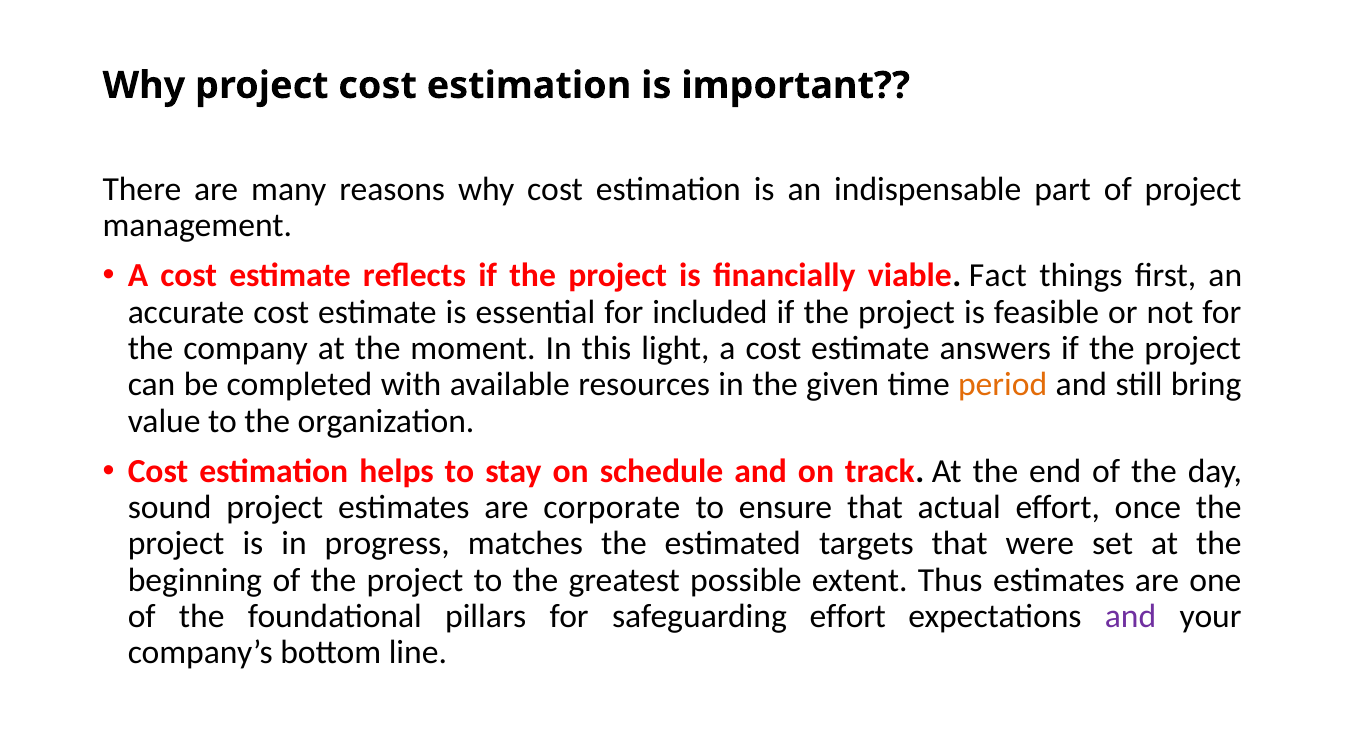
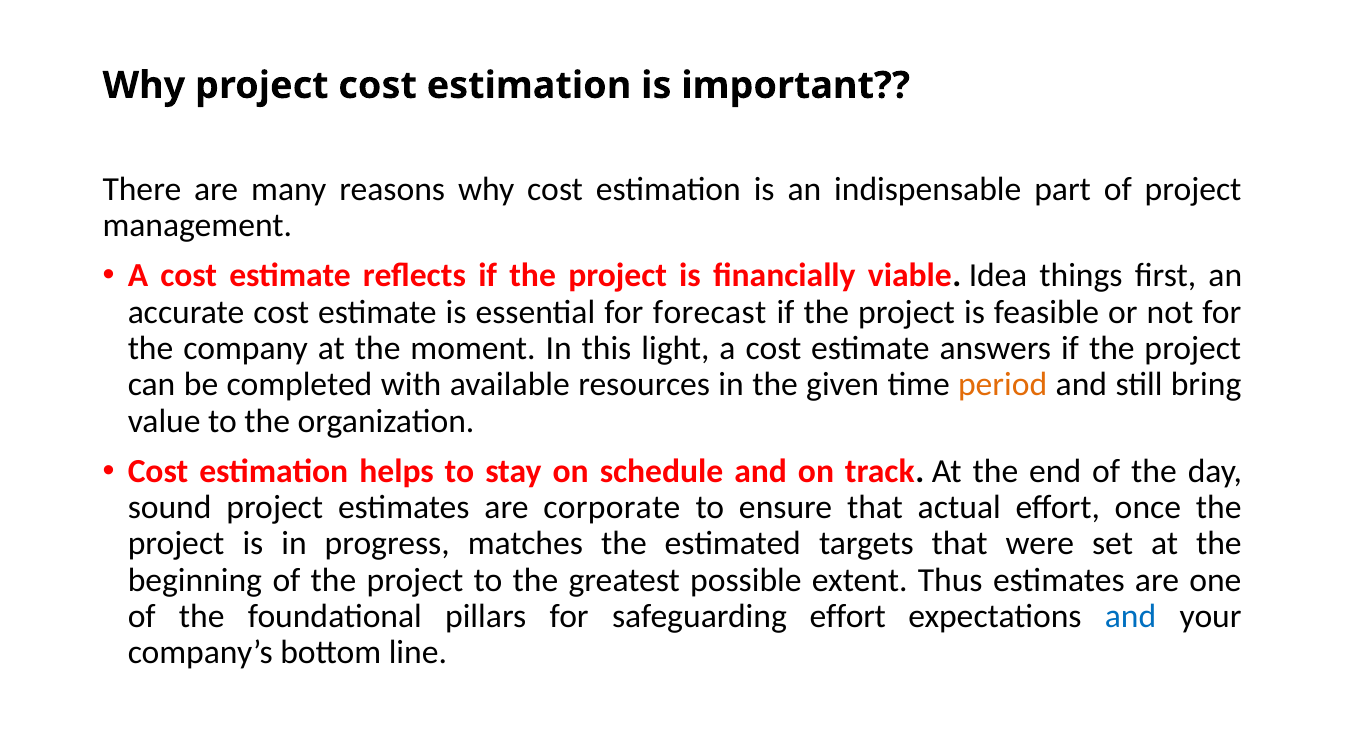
Fact: Fact -> Idea (998, 276)
included: included -> forecast (710, 312)
and colour: purple -> blue (1131, 617)
